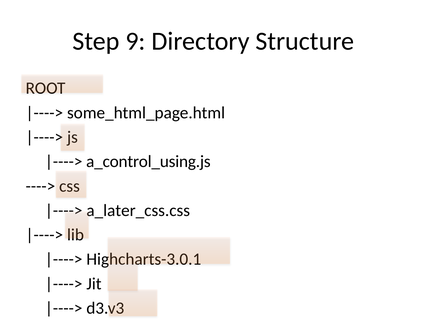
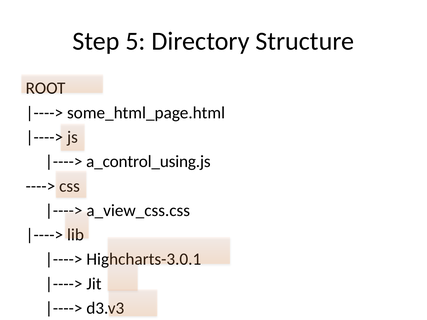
9: 9 -> 5 (136, 41)
a_later_css.css: a_later_css.css -> a_view_css.css (138, 211)
